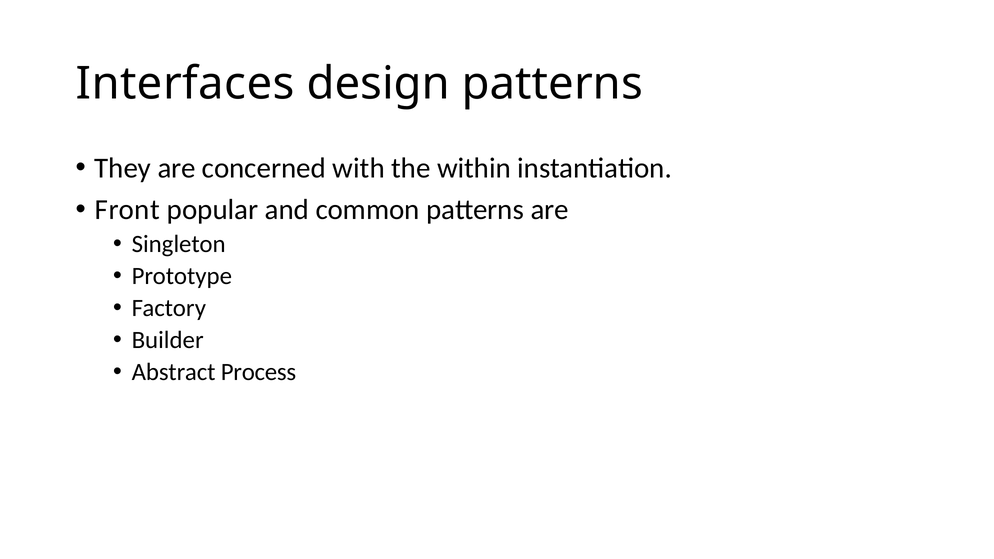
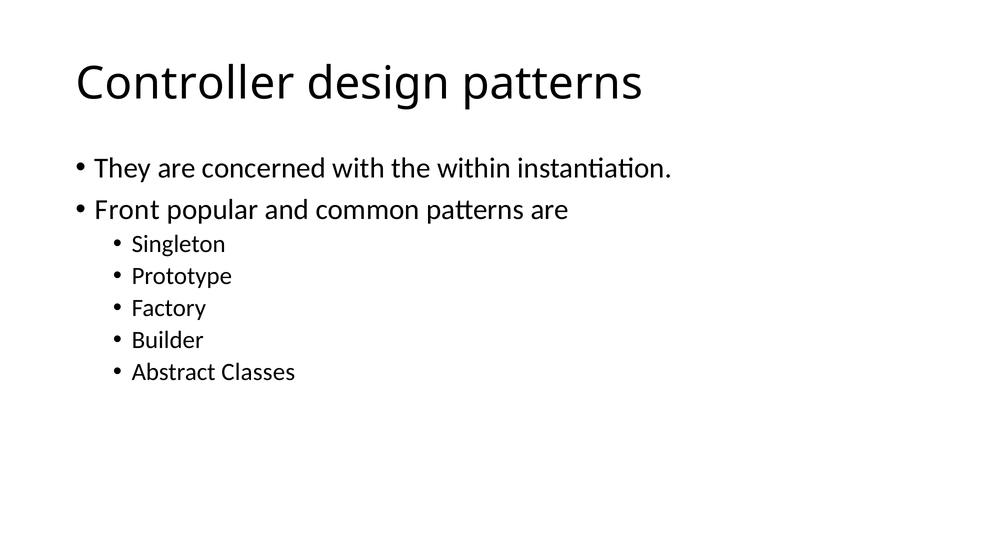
Interfaces: Interfaces -> Controller (185, 83)
Process: Process -> Classes (258, 372)
